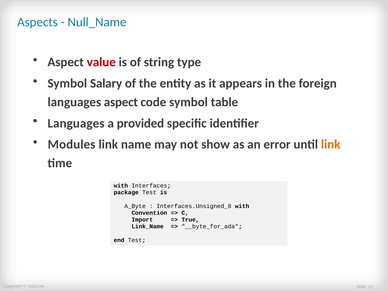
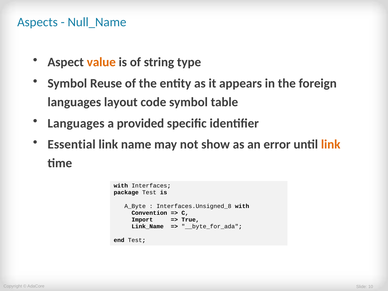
value colour: red -> orange (101, 62)
Salary: Salary -> Reuse (106, 83)
languages aspect: aspect -> layout (121, 102)
Modules: Modules -> Essential (72, 144)
